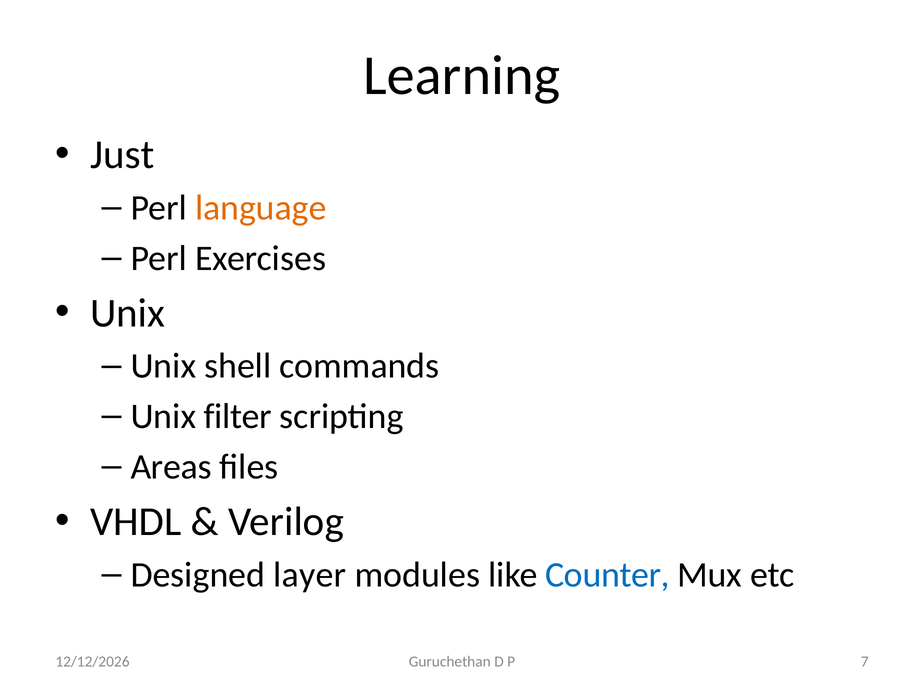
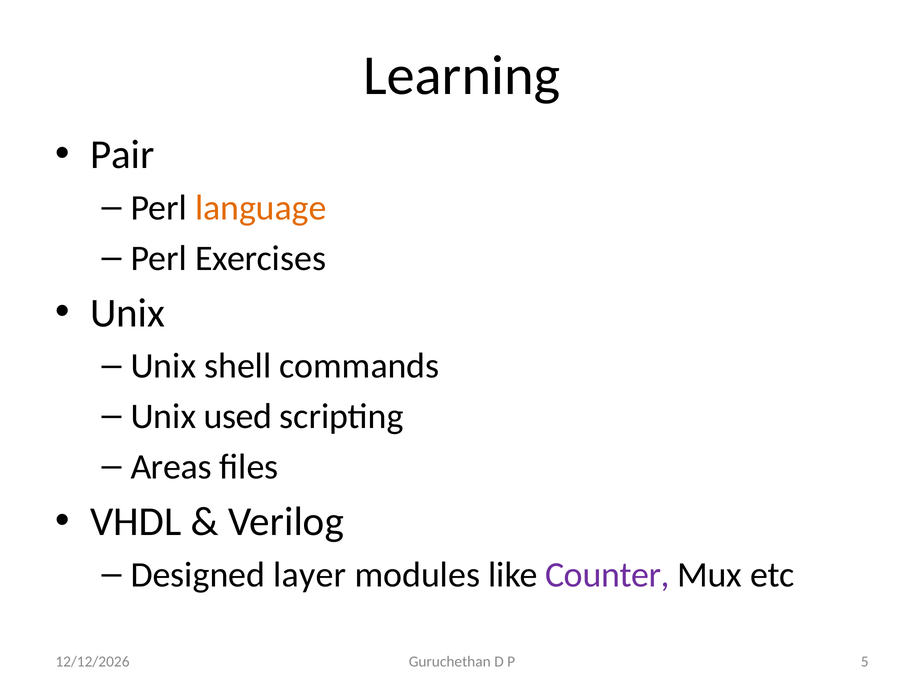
Just: Just -> Pair (122, 155)
filter: filter -> used (238, 416)
Counter colour: blue -> purple (607, 575)
7: 7 -> 5 (865, 662)
